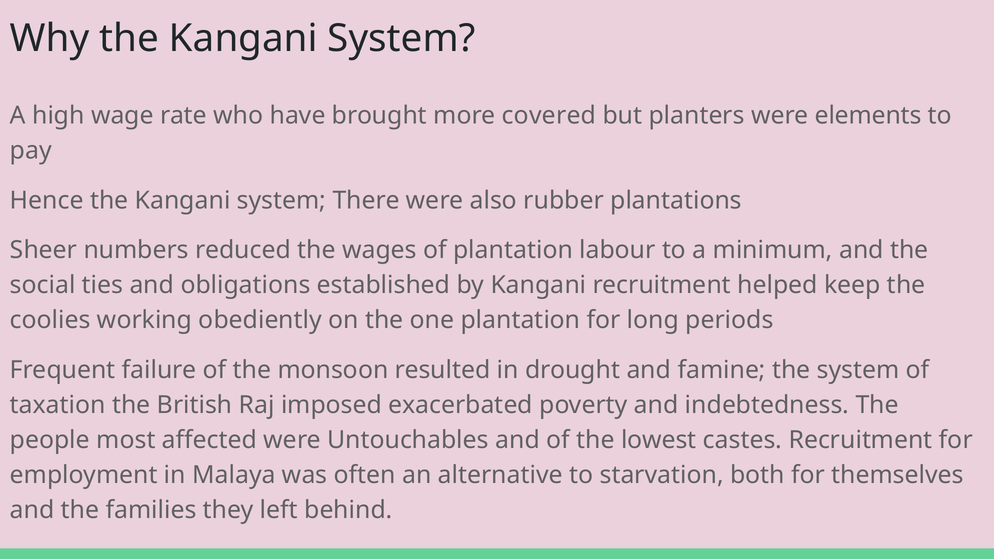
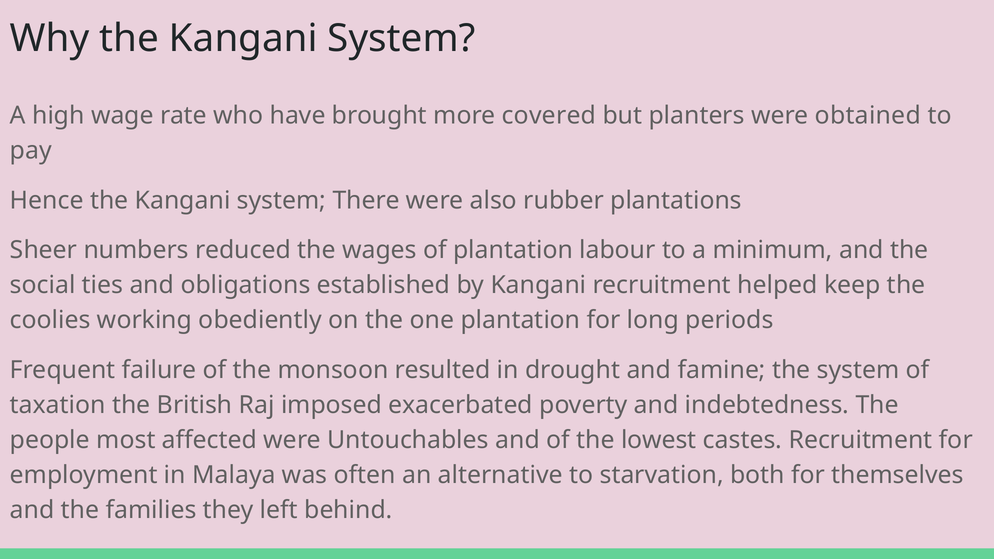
elements: elements -> obtained (868, 116)
